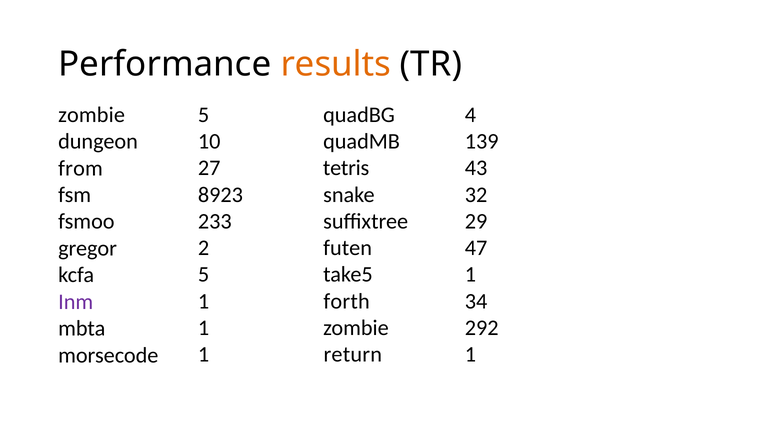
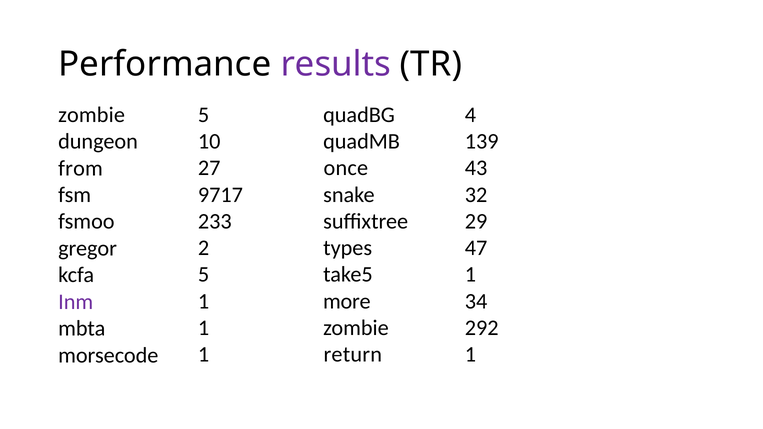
results colour: orange -> purple (336, 64)
tetris: tetris -> once (346, 168)
8923: 8923 -> 9717 (220, 195)
futen: futen -> types (348, 248)
forth: forth -> more (347, 301)
